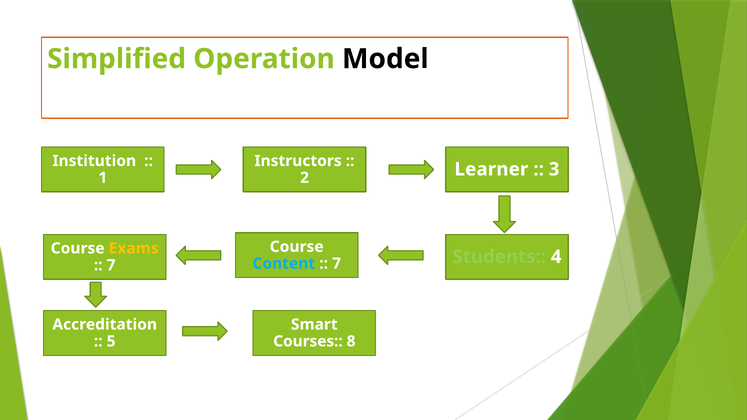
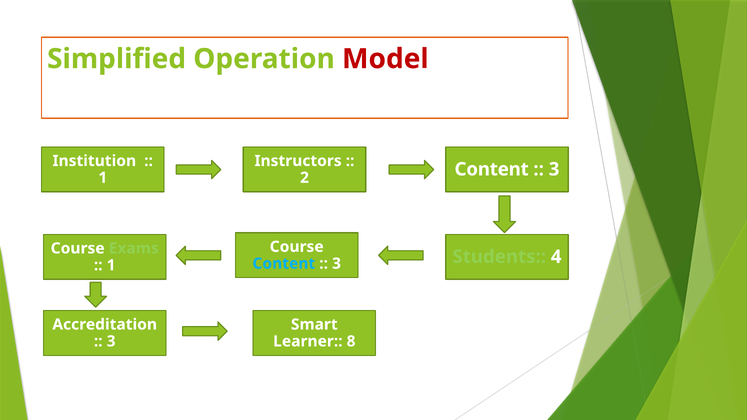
Model colour: black -> red (385, 59)
2 Learner: Learner -> Content (492, 169)
Exams colour: yellow -> light green (134, 248)
7: 7 -> 3 (337, 264)
7: 7 -> 1 (111, 265)
5: 5 -> 3 (111, 341)
Courses: Courses -> Learner (308, 341)
